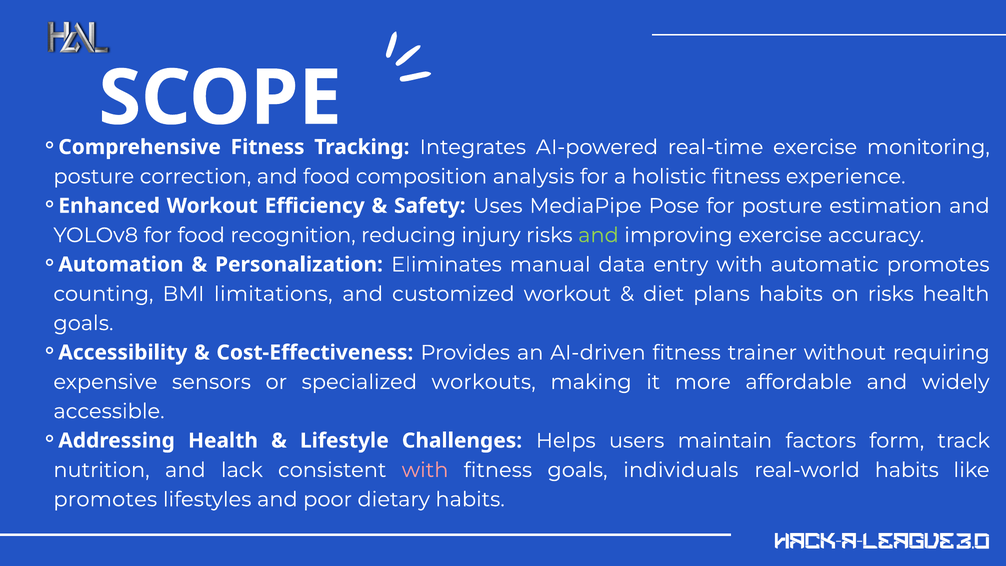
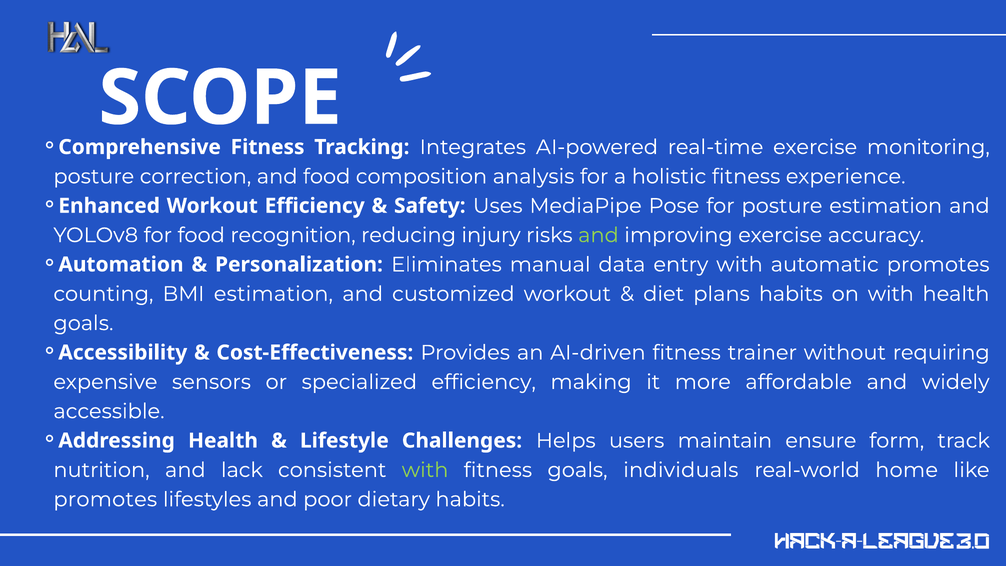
BMI limitations: limitations -> estimation (273, 294)
on risks: risks -> with (891, 294)
specialized workouts: workouts -> efficiency (484, 382)
factors: factors -> ensure (821, 441)
with colour: pink -> light green (425, 470)
real-world habits: habits -> home (907, 470)
